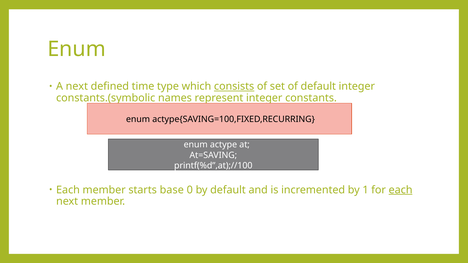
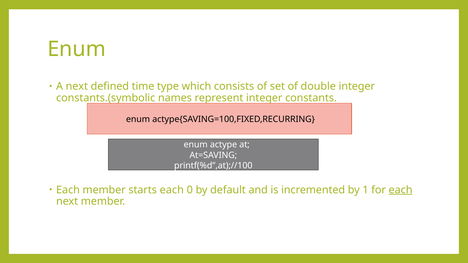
consists underline: present -> none (234, 86)
of default: default -> double (318, 86)
starts base: base -> each (172, 190)
